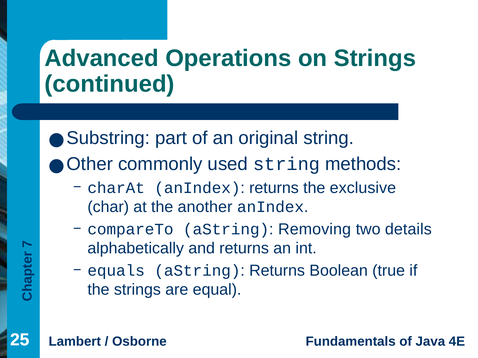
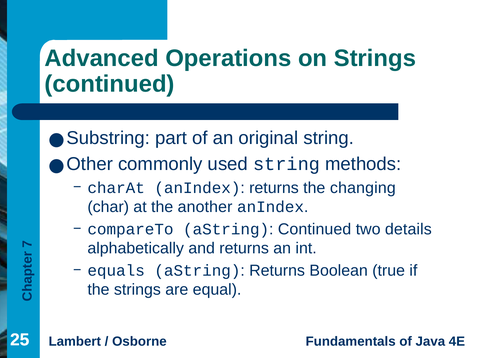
exclusive: exclusive -> changing (363, 188)
Removing: Removing -> Continued (315, 230)
